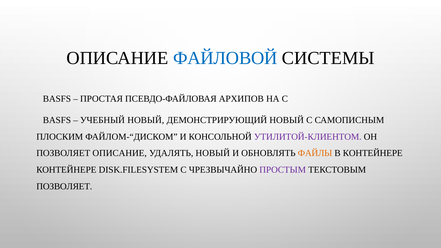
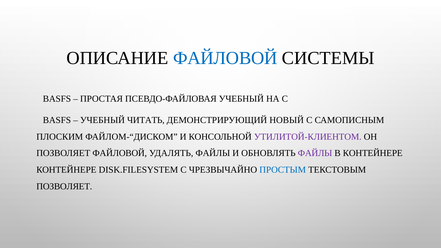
ПСЕВДО-ФАЙЛОВАЯ АРХИПОВ: АРХИПОВ -> УЧЕБНЫЙ (241, 99)
УЧЕБНЫЙ НОВЫЙ: НОВЫЙ -> ЧИТАТЬ (146, 120)
ПОЗВОЛЯЕТ ОПИСАНИЕ: ОПИСАНИЕ -> ФАЙЛОВОЙ (120, 153)
УДАЛЯТЬ НОВЫЙ: НОВЫЙ -> ФАЙЛЫ (213, 153)
ФАЙЛЫ colour: orange -> purple (315, 153)
ПРОСТЫМ colour: purple -> blue (283, 170)
